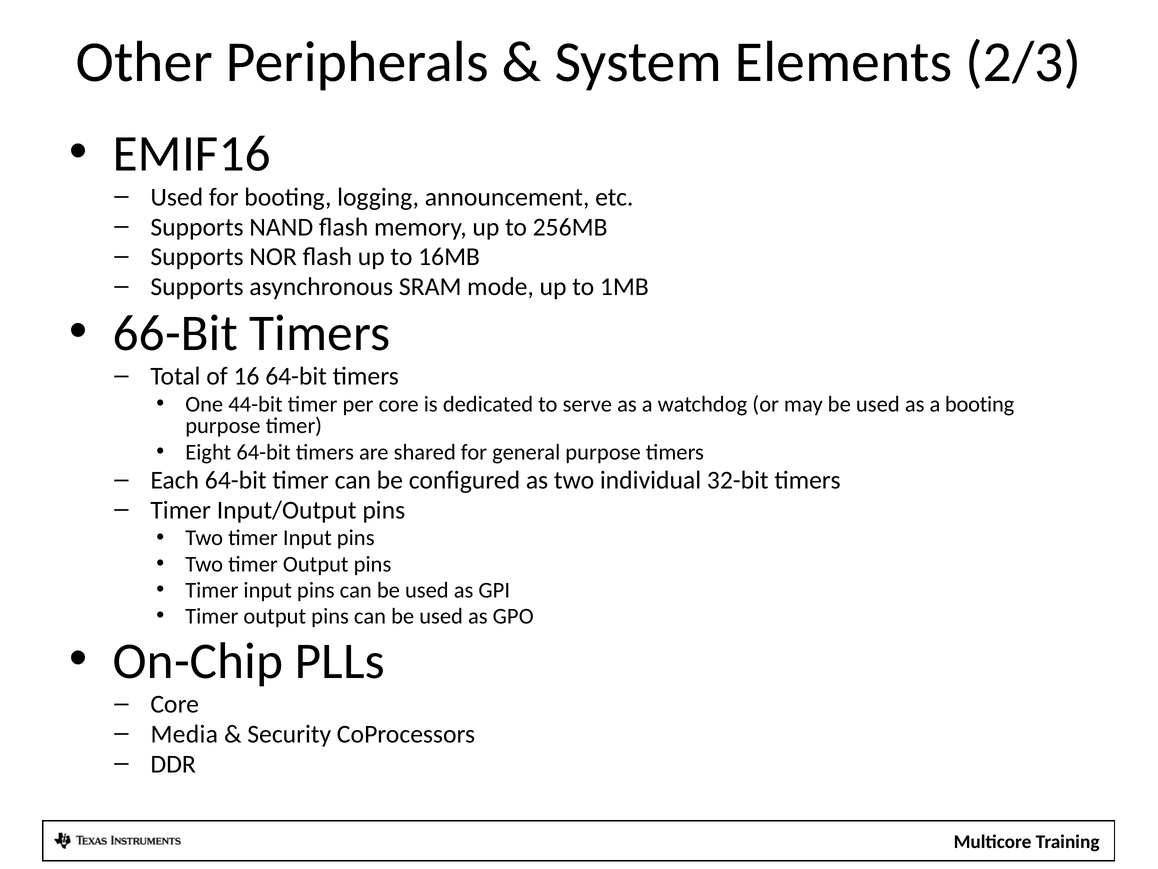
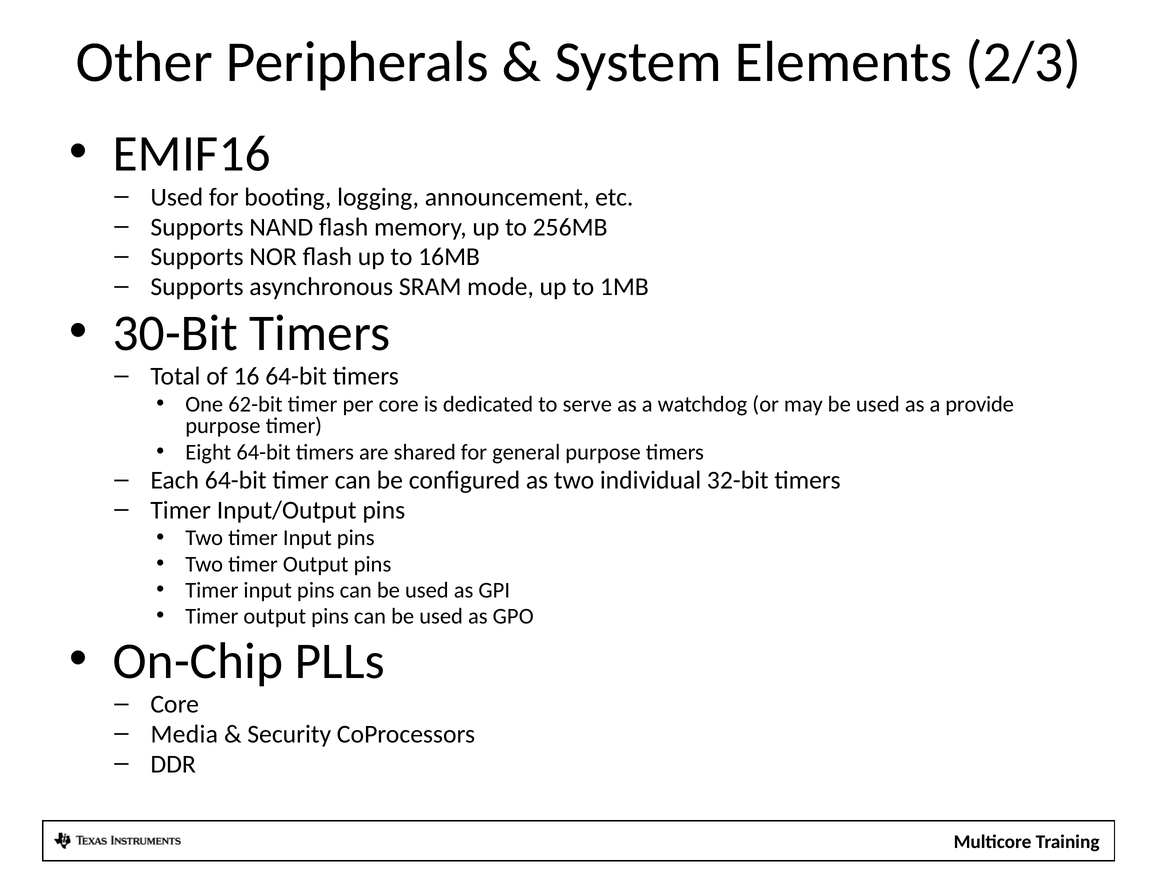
66-Bit: 66-Bit -> 30-Bit (175, 333)
44-bit: 44-bit -> 62-bit (255, 404)
a booting: booting -> provide (980, 404)
